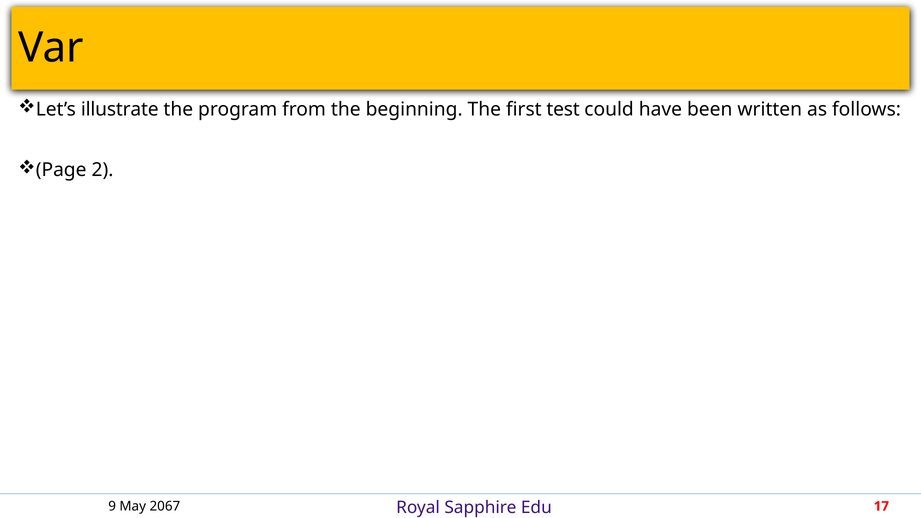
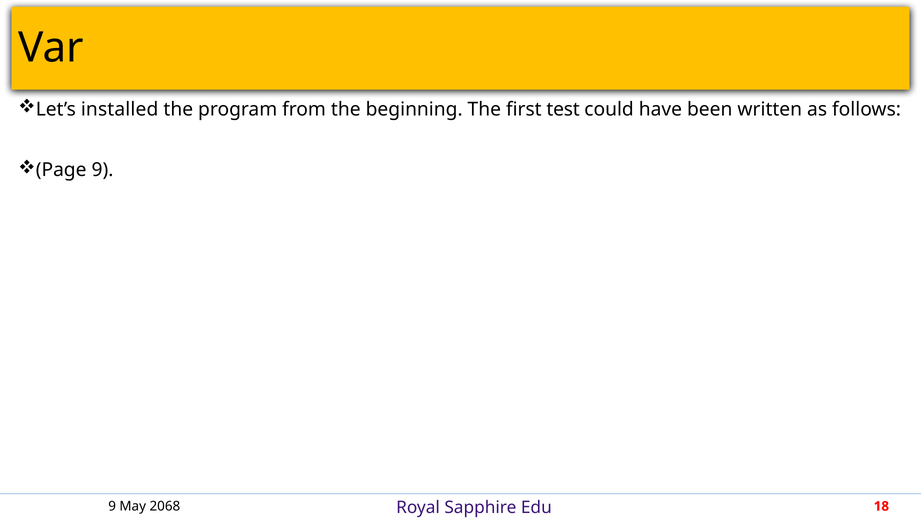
illustrate: illustrate -> installed (120, 109)
Page 2: 2 -> 9 (103, 170)
2067: 2067 -> 2068 (165, 506)
17: 17 -> 18 (881, 506)
